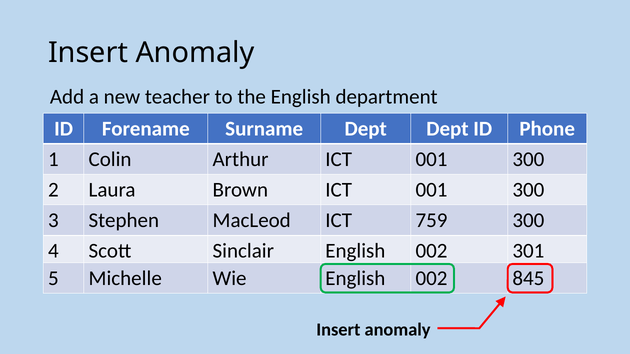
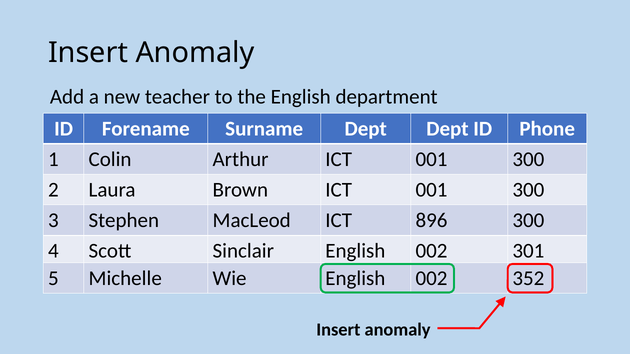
759: 759 -> 896 (431, 221)
845: 845 -> 352 (528, 278)
